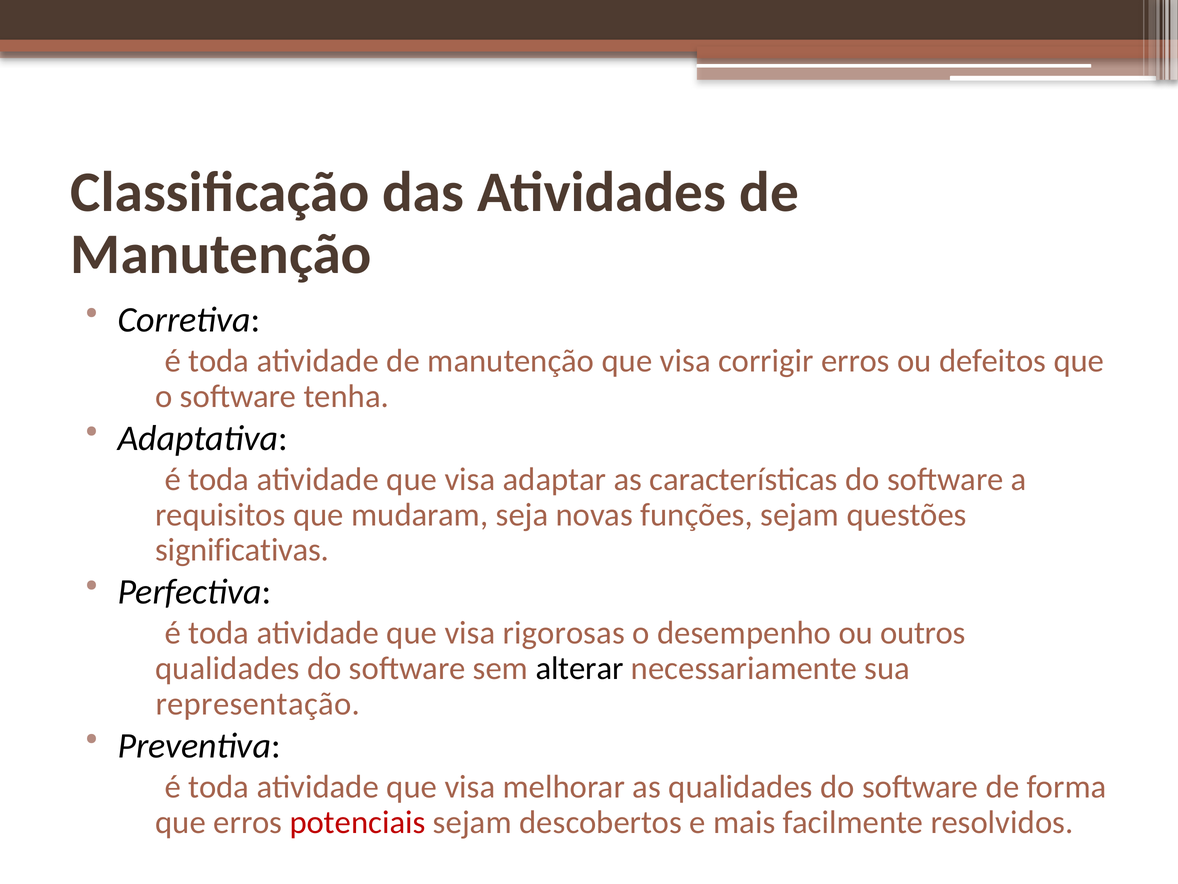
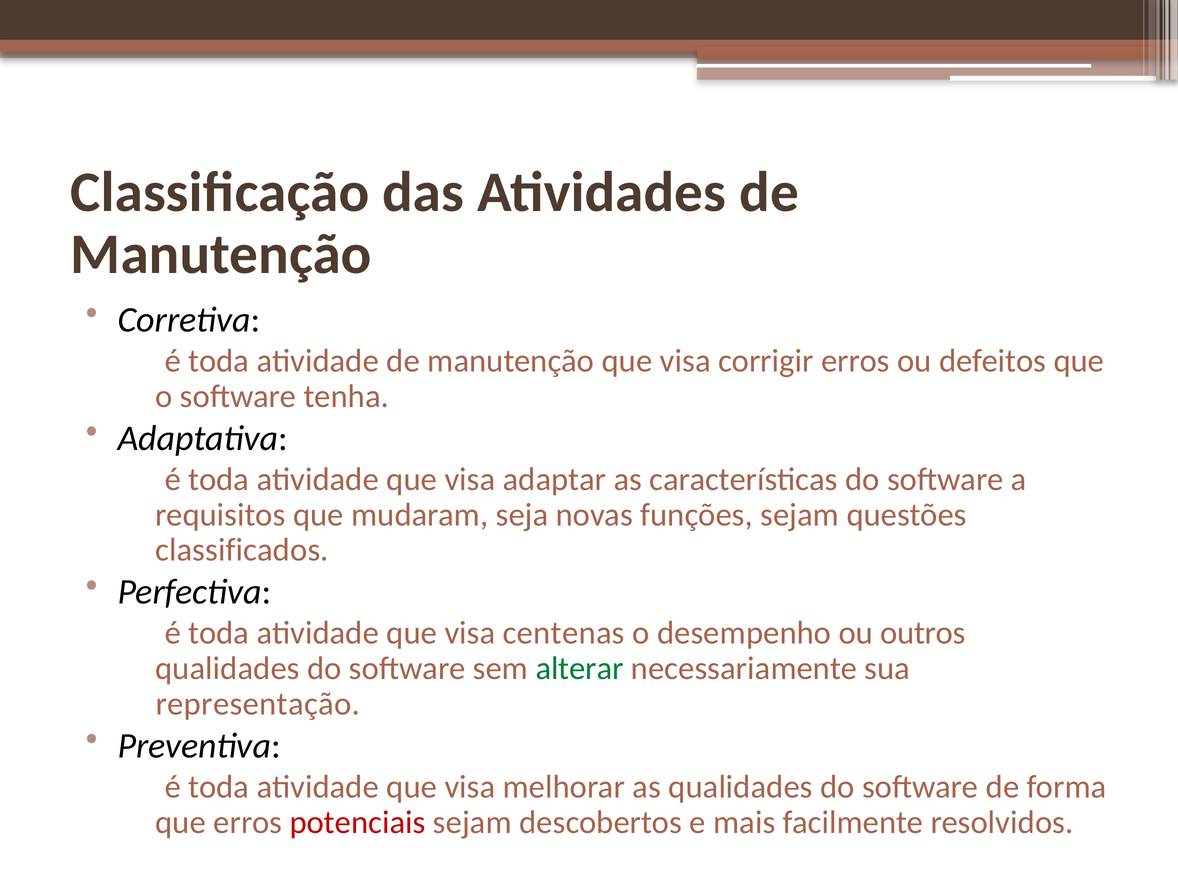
significativas: significativas -> classificados (242, 550)
rigorosas: rigorosas -> centenas (564, 633)
alterar colour: black -> green (580, 668)
